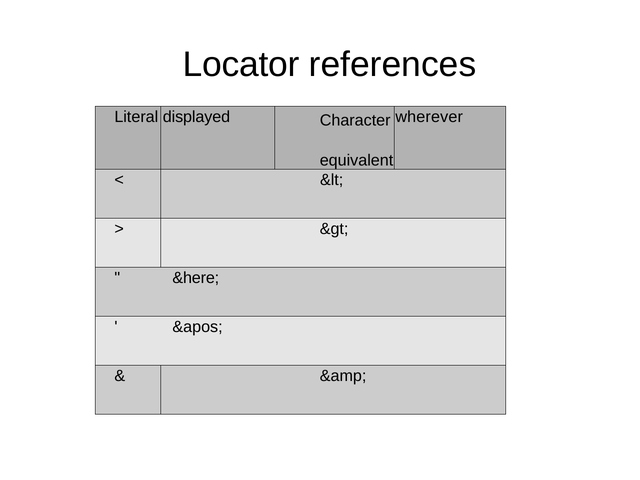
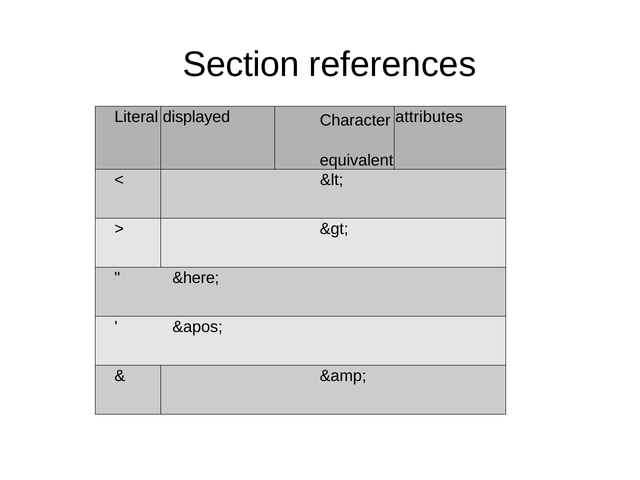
Locator: Locator -> Section (241, 64)
wherever: wherever -> attributes (429, 117)
